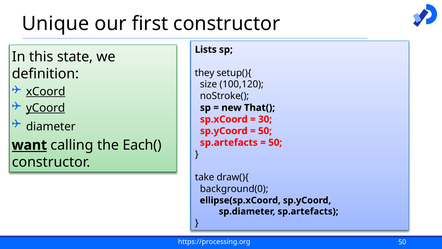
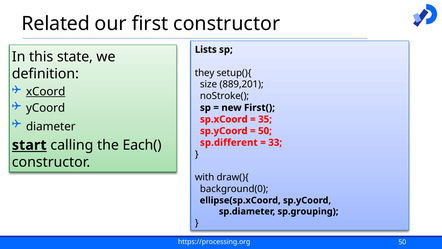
Unique: Unique -> Related (56, 24)
100,120: 100,120 -> 889,201 (242, 84)
yCoord underline: present -> none (46, 108)
That(: That( -> First( (259, 108)
30: 30 -> 35 (265, 119)
sp.artefacts: sp.artefacts -> sp.different (229, 142)
50: 50 -> 33 (275, 142)
want: want -> start (29, 145)
take: take -> with (205, 177)
sp.diameter sp.artefacts: sp.artefacts -> sp.grouping (308, 211)
